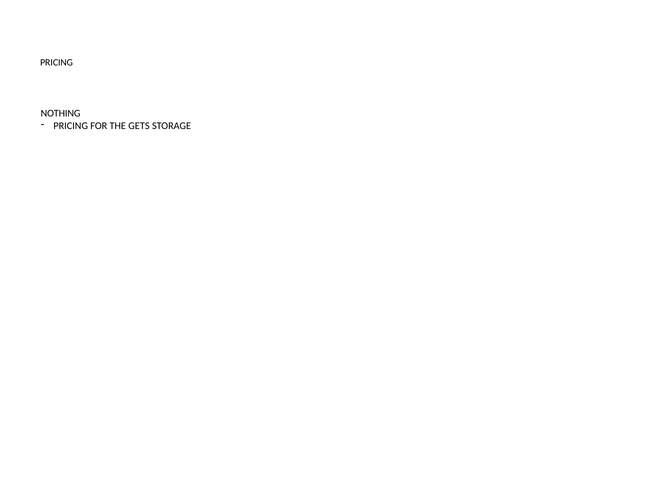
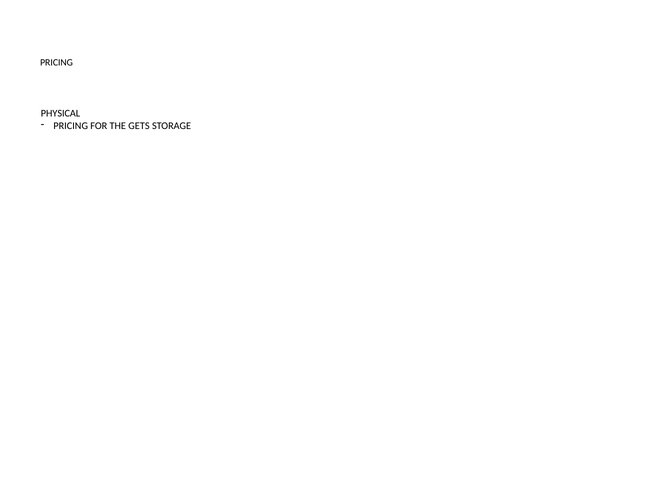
NOTHING: NOTHING -> PHYSICAL (61, 114)
